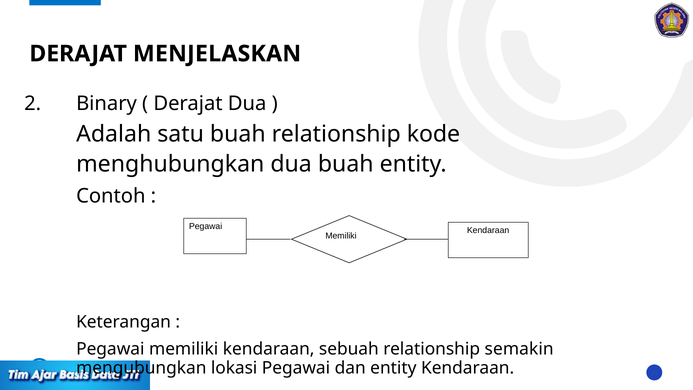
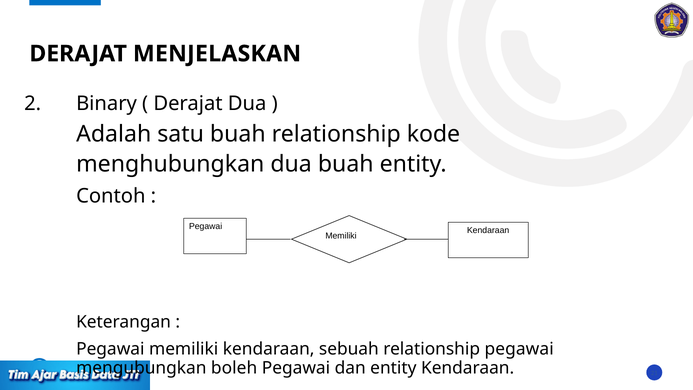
relationship semakin: semakin -> pegawai (519, 349)
lokasi: lokasi -> boleh (234, 368)
